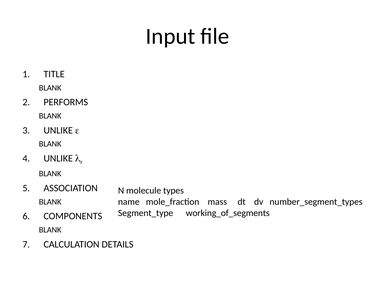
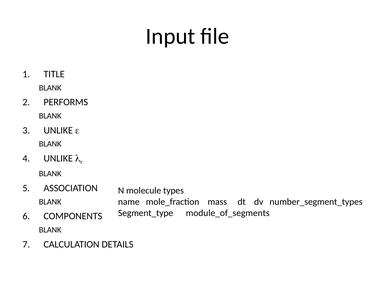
working_of_segments: working_of_segments -> module_of_segments (228, 213)
